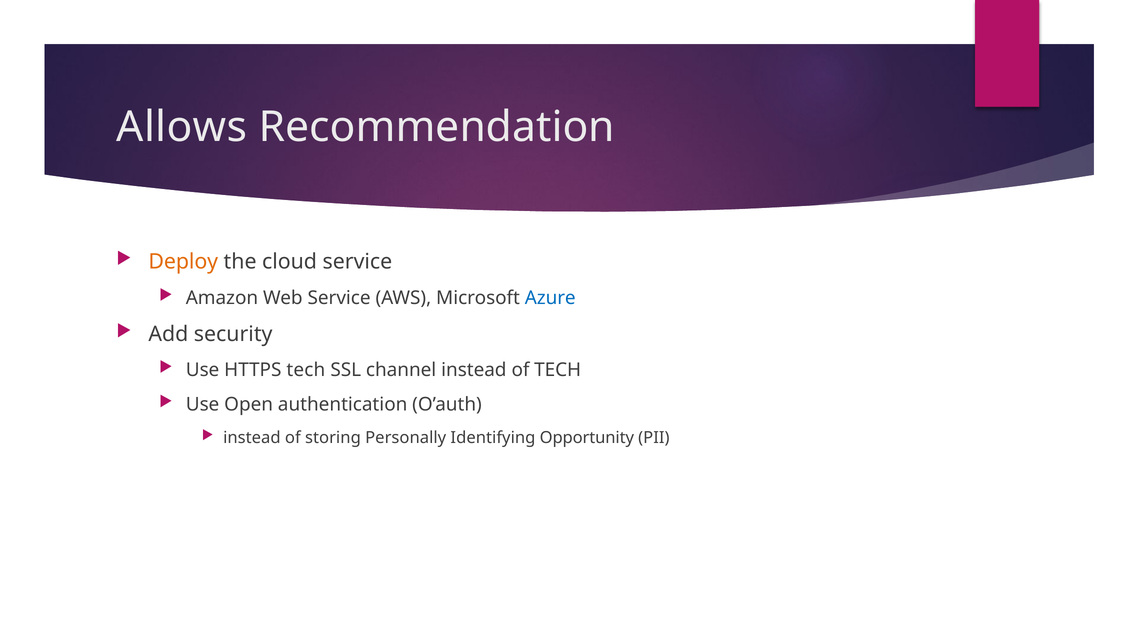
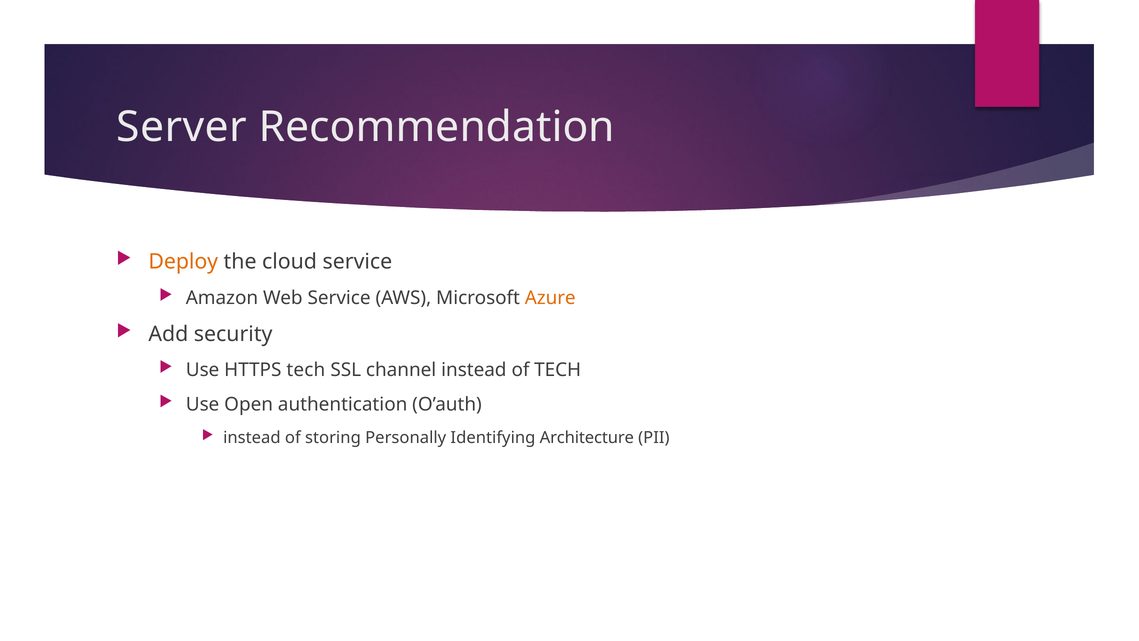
Allows: Allows -> Server (182, 127)
Azure colour: blue -> orange (550, 298)
Opportunity: Opportunity -> Architecture (587, 438)
